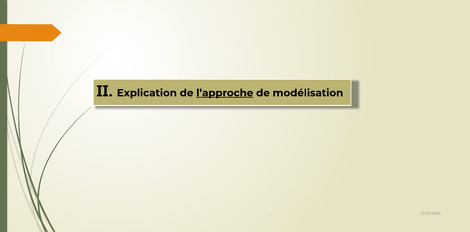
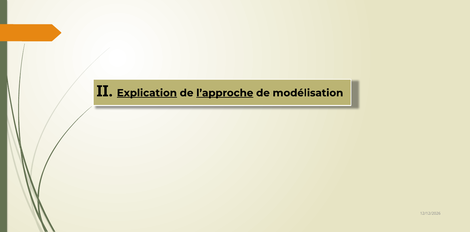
Explication underline: none -> present (147, 93)
